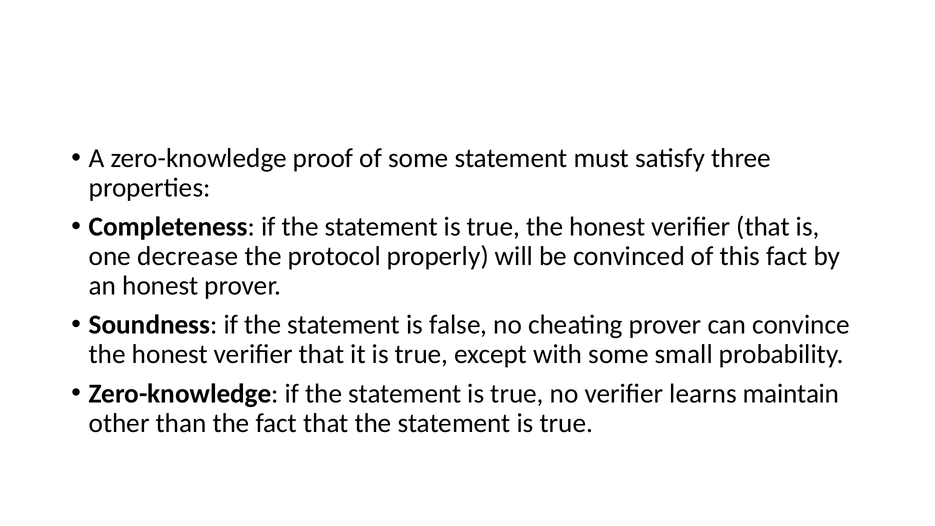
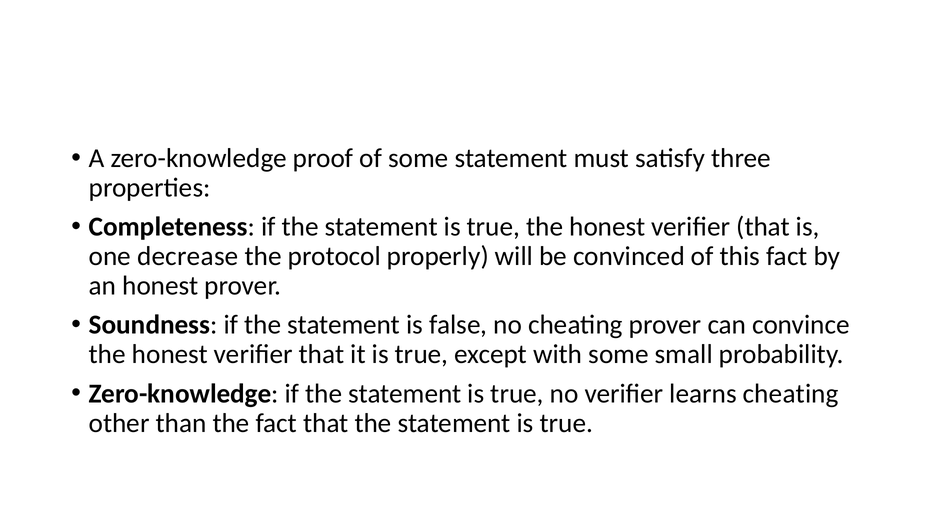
learns maintain: maintain -> cheating (791, 394)
